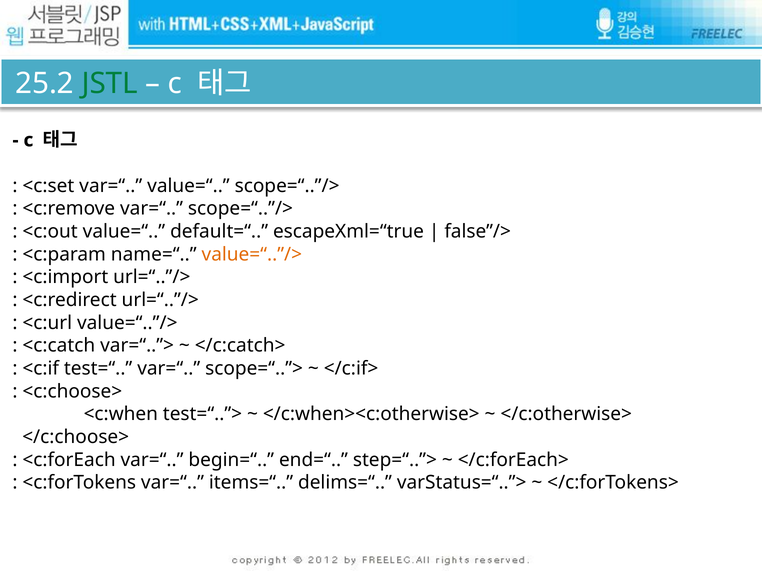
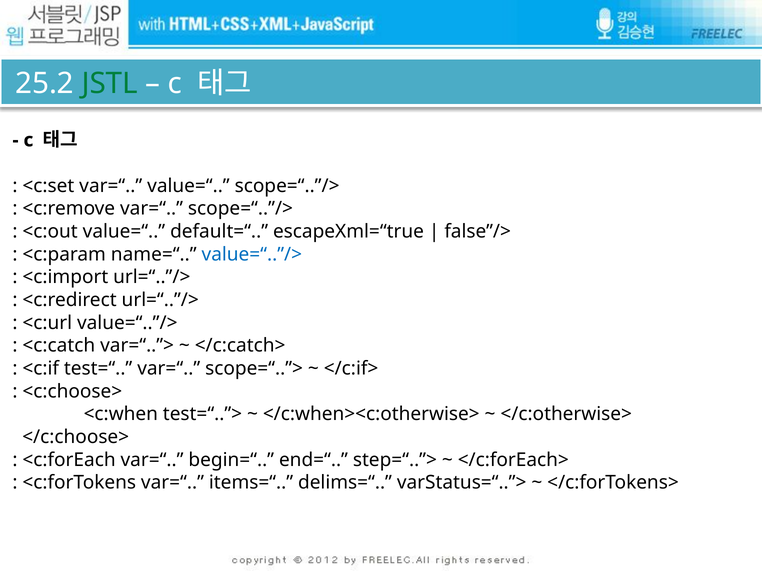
value=“..”/> colour: orange -> blue (252, 255)
